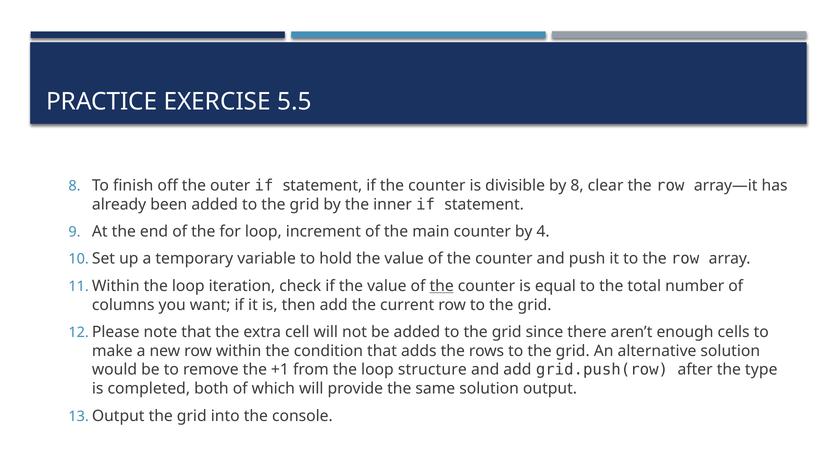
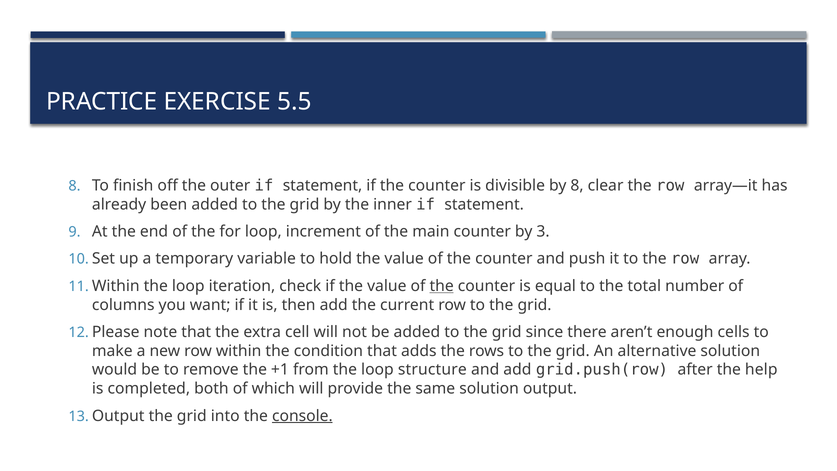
4: 4 -> 3 (543, 231)
type: type -> help (761, 370)
console underline: none -> present (302, 416)
